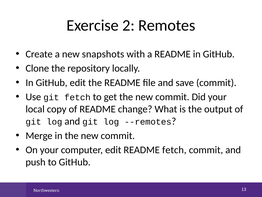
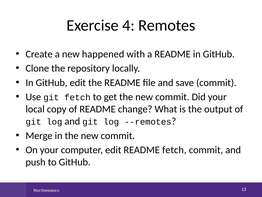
2: 2 -> 4 (129, 25)
snapshots: snapshots -> happened (103, 54)
